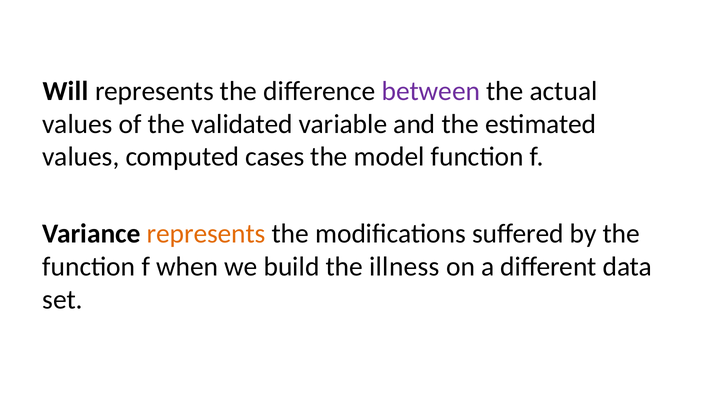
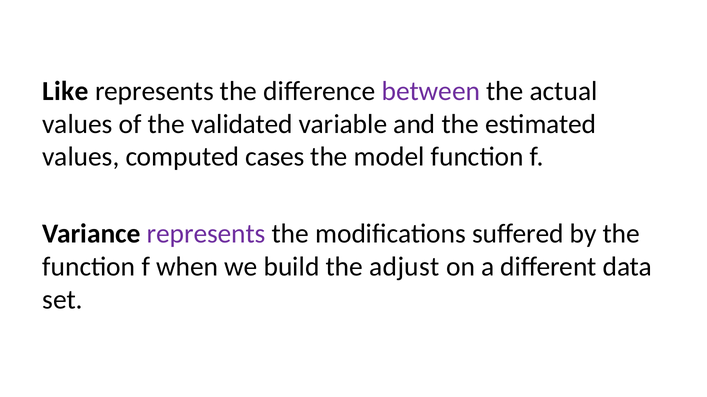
Will: Will -> Like (66, 91)
represents colour: orange -> purple (206, 234)
illness: illness -> adjust (404, 267)
